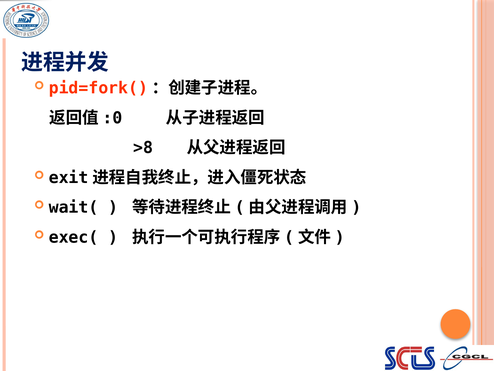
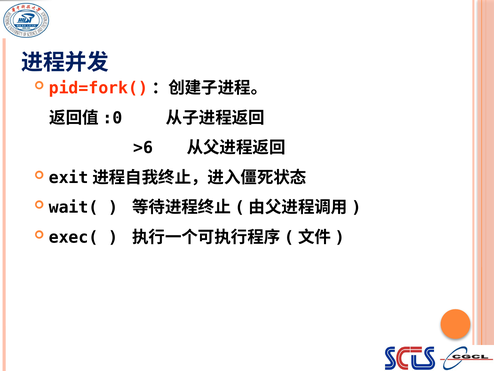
>8: >8 -> >6 (143, 148)
